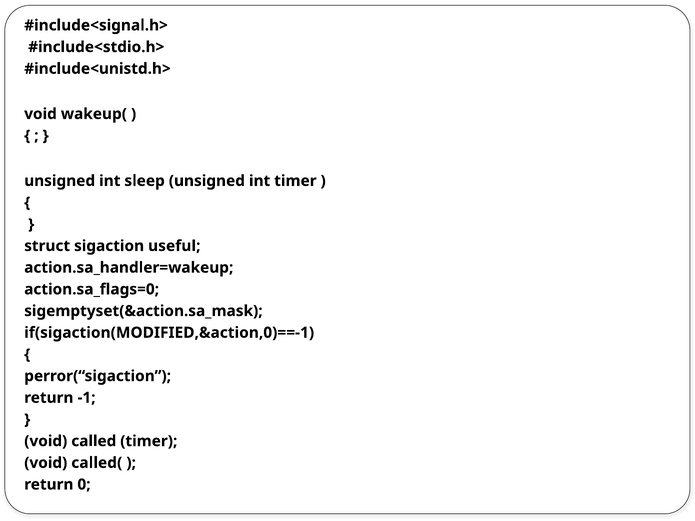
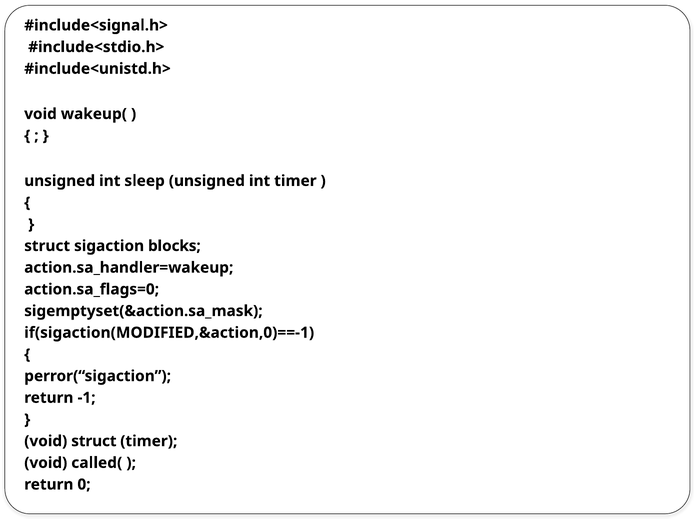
useful: useful -> blocks (174, 246)
void called: called -> struct (94, 441)
